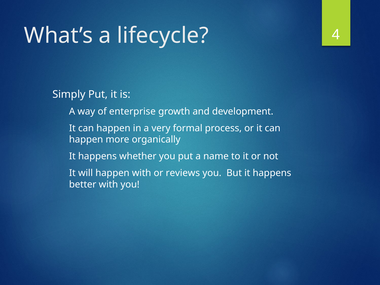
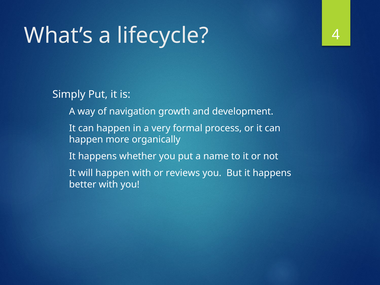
enterprise: enterprise -> navigation (132, 112)
